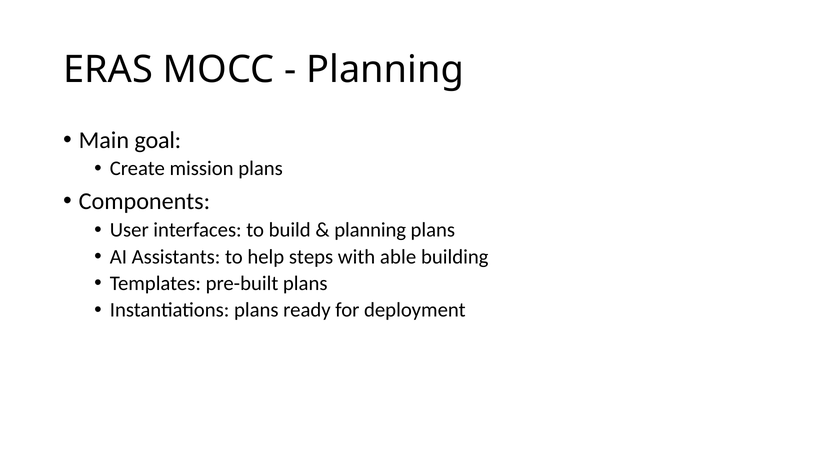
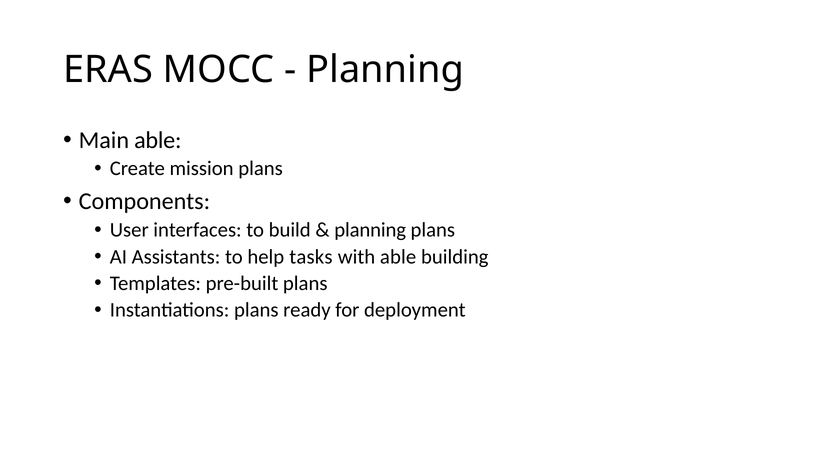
Main goal: goal -> able (158, 140)
steps: steps -> tasks (311, 257)
